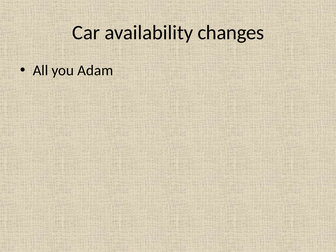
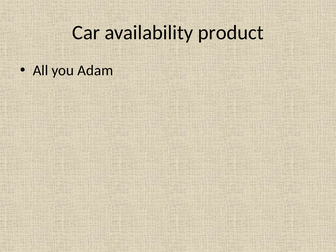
changes: changes -> product (231, 33)
